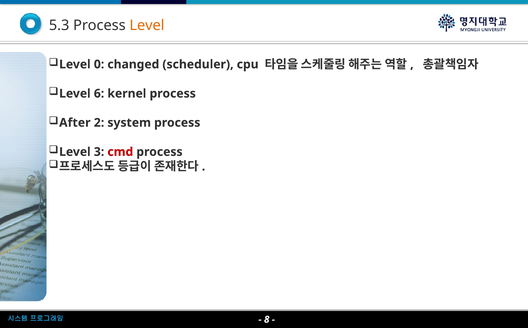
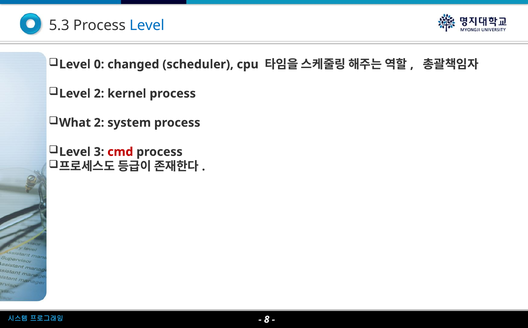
Level colour: orange -> blue (147, 25)
Level 6: 6 -> 2 (99, 93)
After: After -> What (75, 123)
